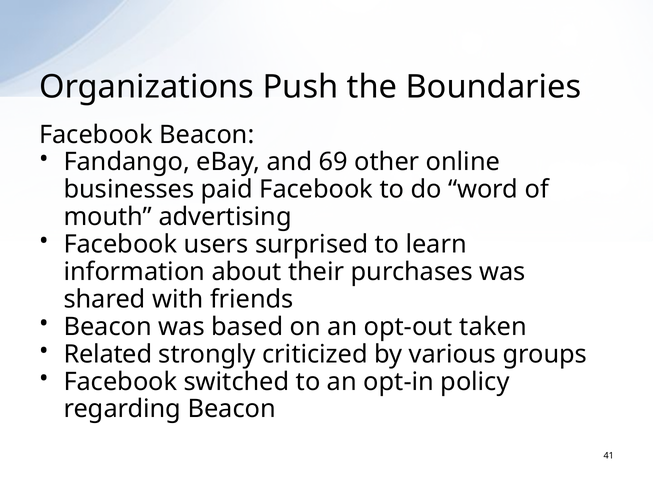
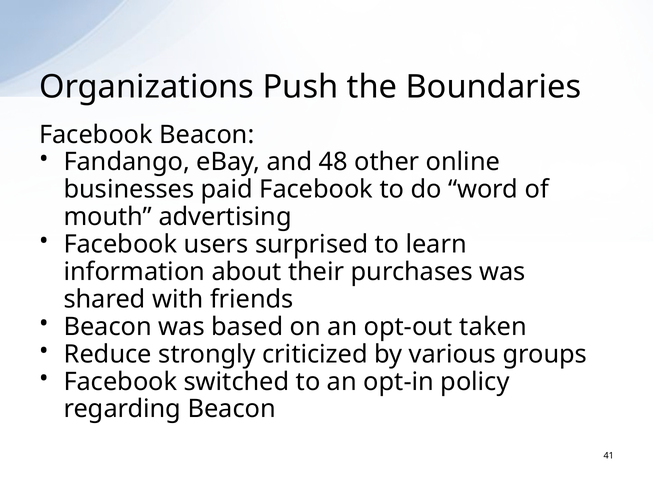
69: 69 -> 48 (333, 162)
Related: Related -> Reduce (108, 354)
